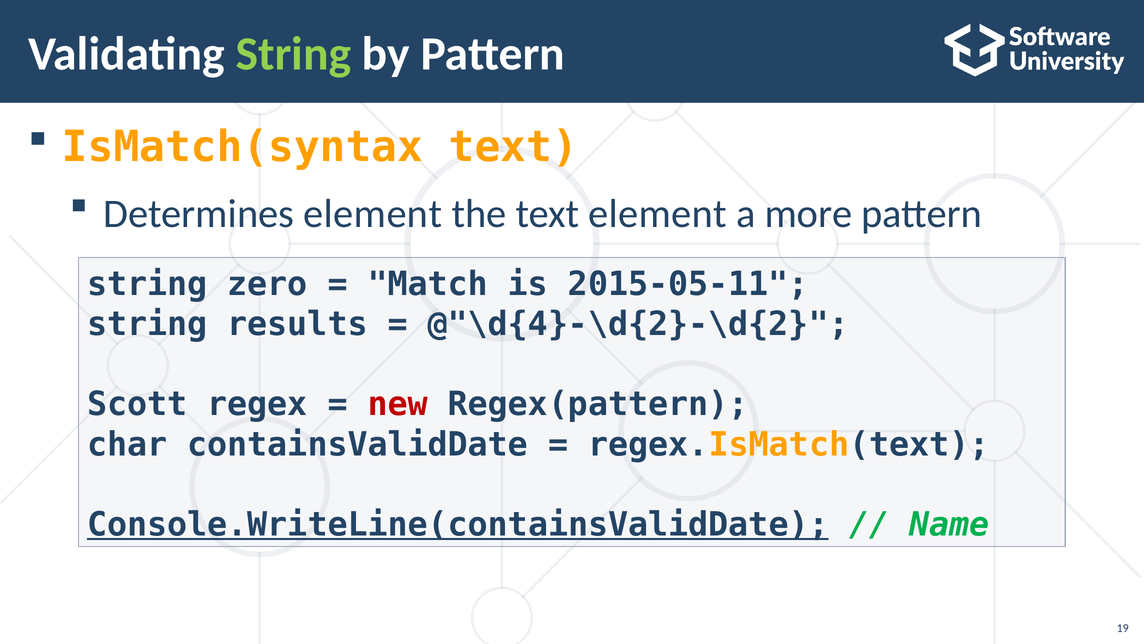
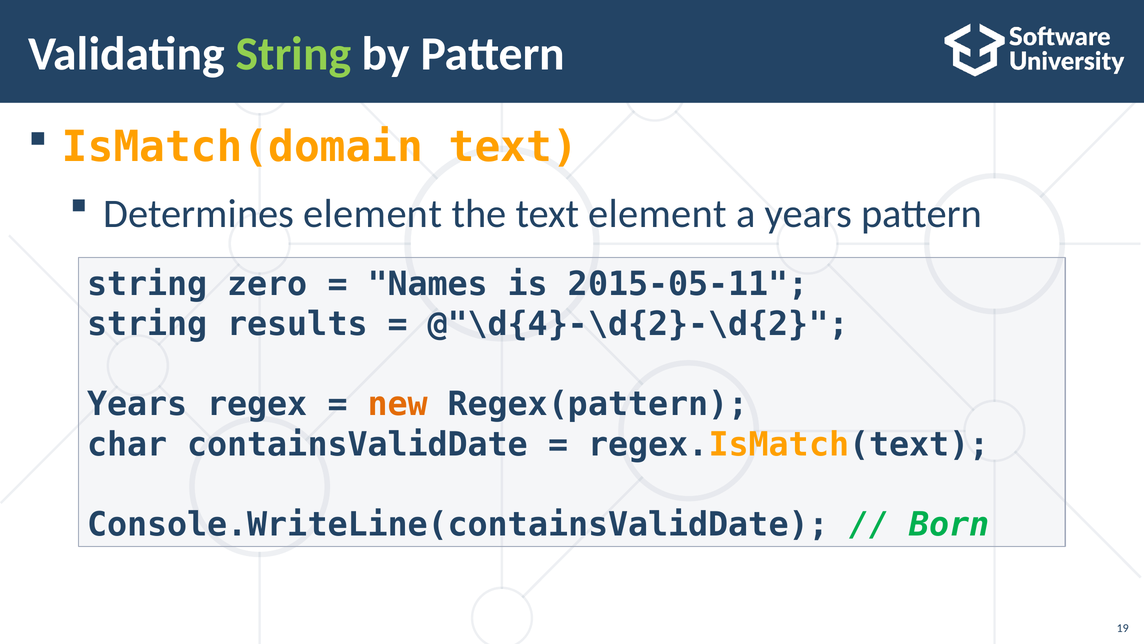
IsMatch(syntax: IsMatch(syntax -> IsMatch(domain (243, 147)
a more: more -> years (808, 214)
Match: Match -> Names (428, 284)
Scott: Scott -> Years (137, 404)
new colour: red -> orange (398, 404)
Console.WriteLine(containsValidDate underline: present -> none (458, 524)
Name: Name -> Born (949, 524)
